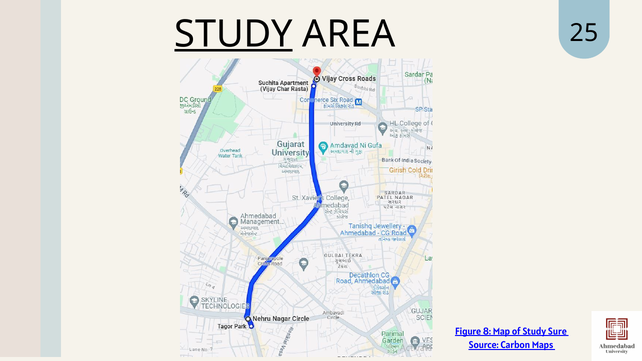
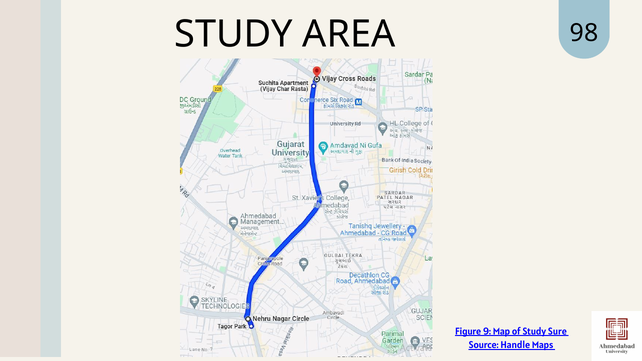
STUDY underline: present -> none (234, 34)
25: 25 -> 98 (584, 33)
8: 8 -> 9 (487, 331)
Carbon: Carbon -> Handle (515, 345)
